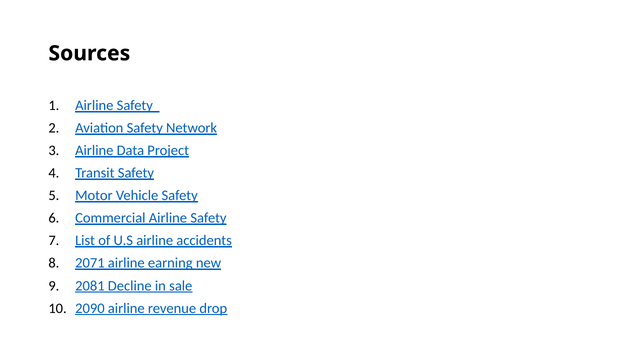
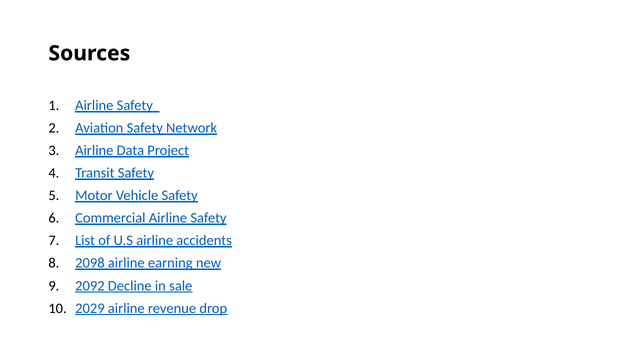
2071: 2071 -> 2098 (90, 263)
2081: 2081 -> 2092 (90, 286)
2090: 2090 -> 2029 (90, 308)
